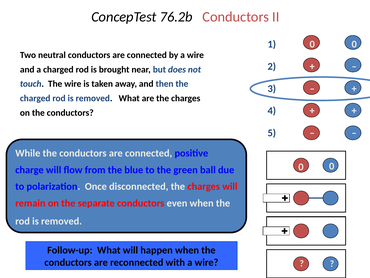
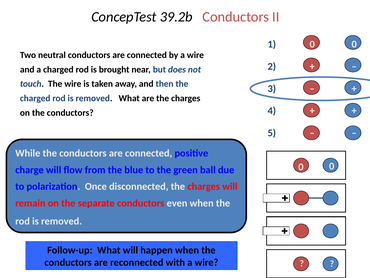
76.2b: 76.2b -> 39.2b (176, 17)
